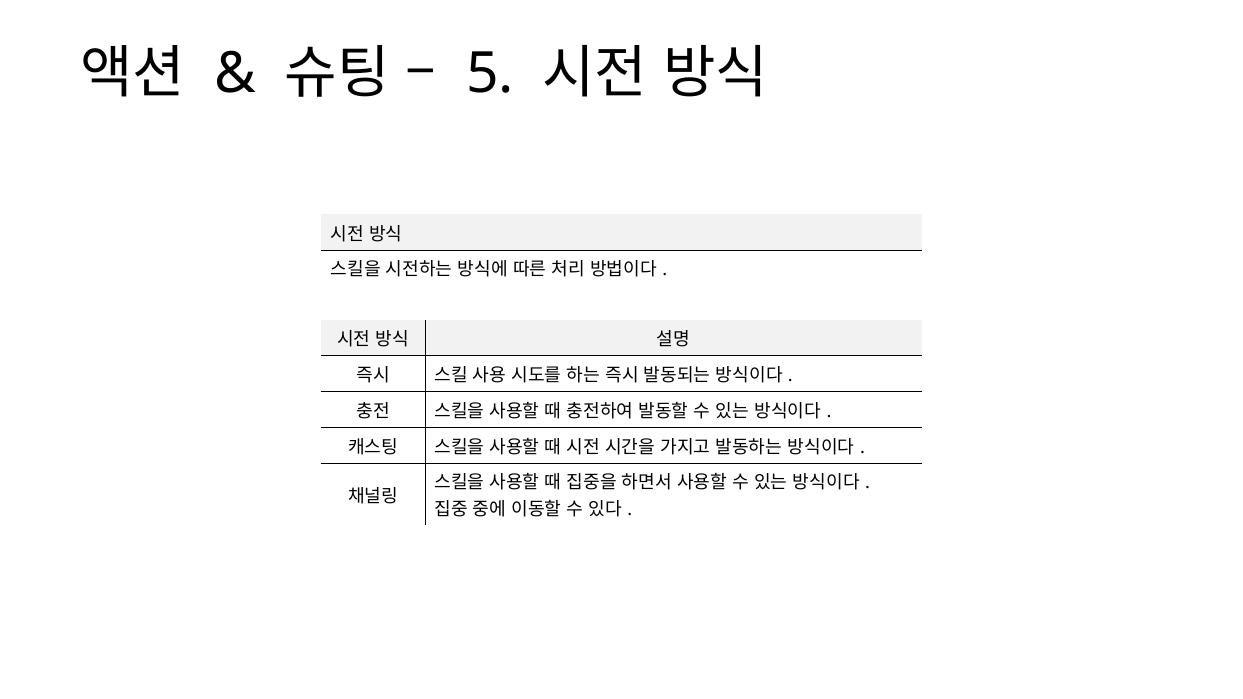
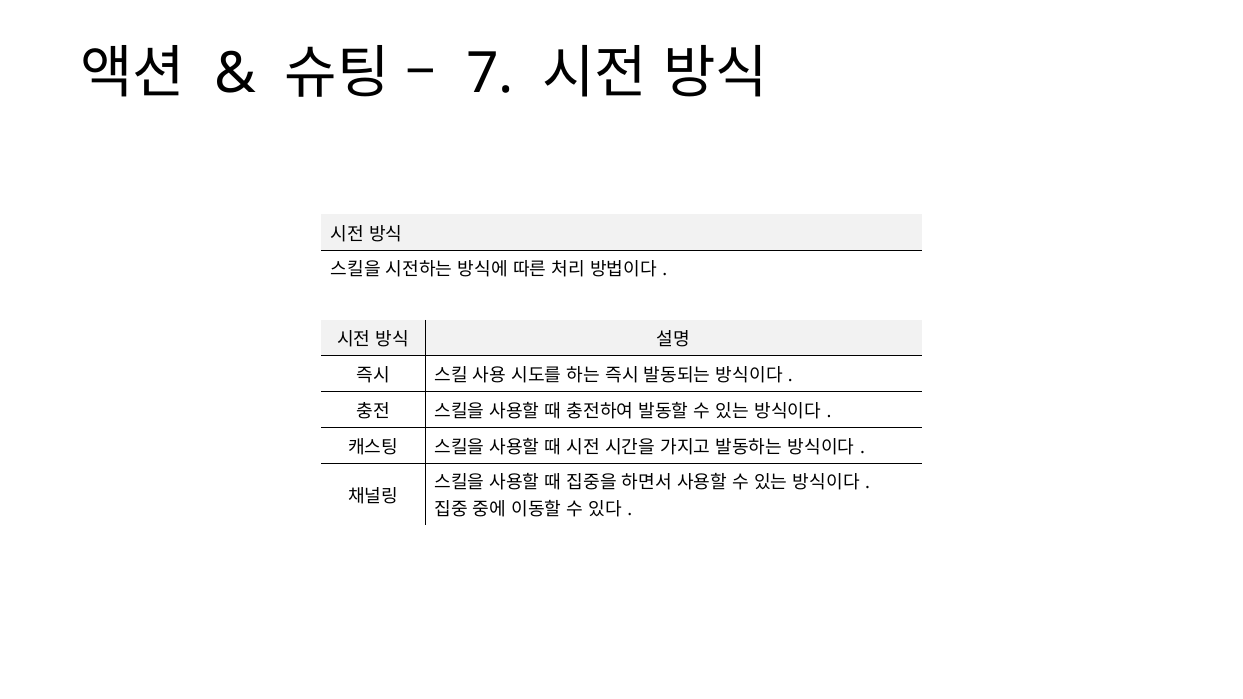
5: 5 -> 7 (490, 73)
